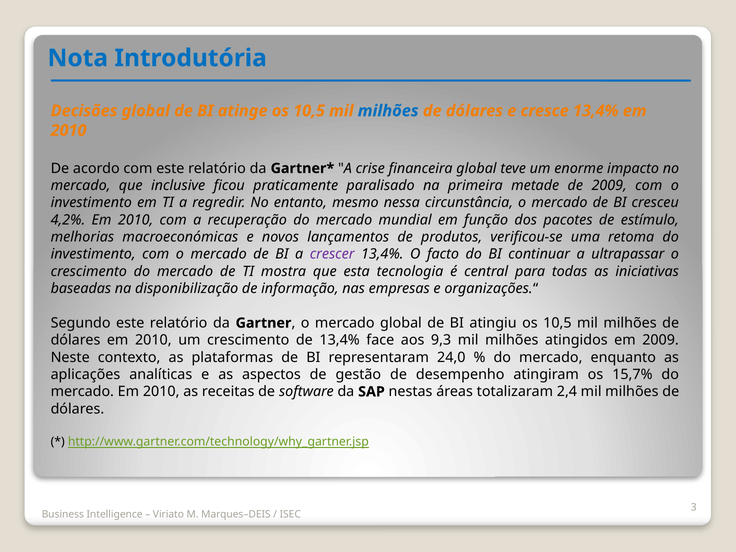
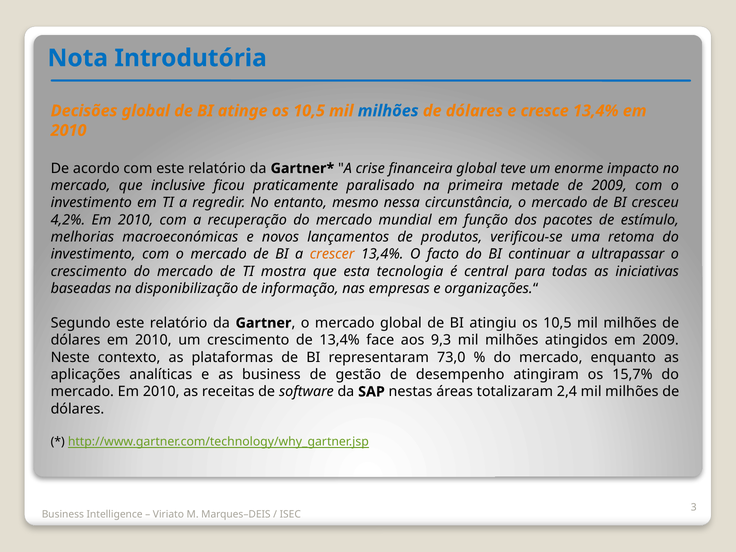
crescer colour: purple -> orange (332, 254)
24,0: 24,0 -> 73,0 (451, 357)
as aspectos: aspectos -> business (271, 375)
